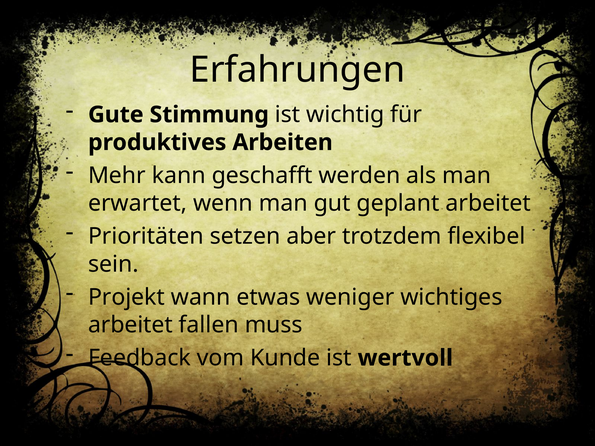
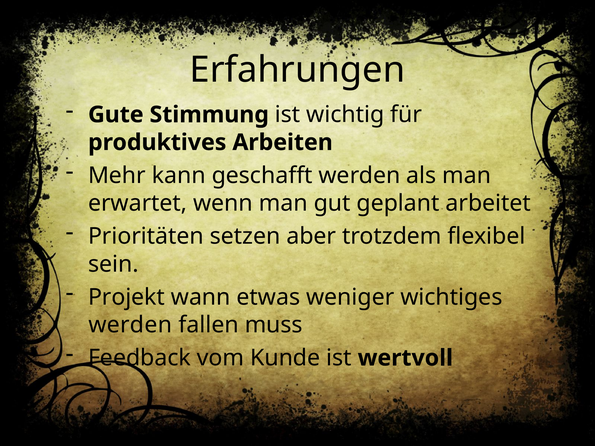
arbeitet: arbeitet -> werden (130, 325)
